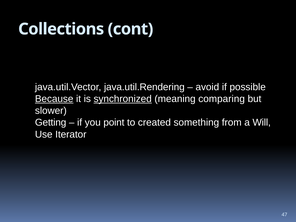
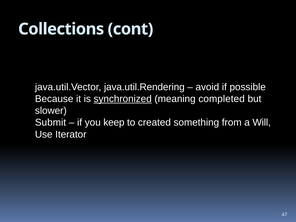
Because underline: present -> none (54, 99)
comparing: comparing -> completed (222, 99)
Getting: Getting -> Submit (51, 123)
point: point -> keep (114, 123)
